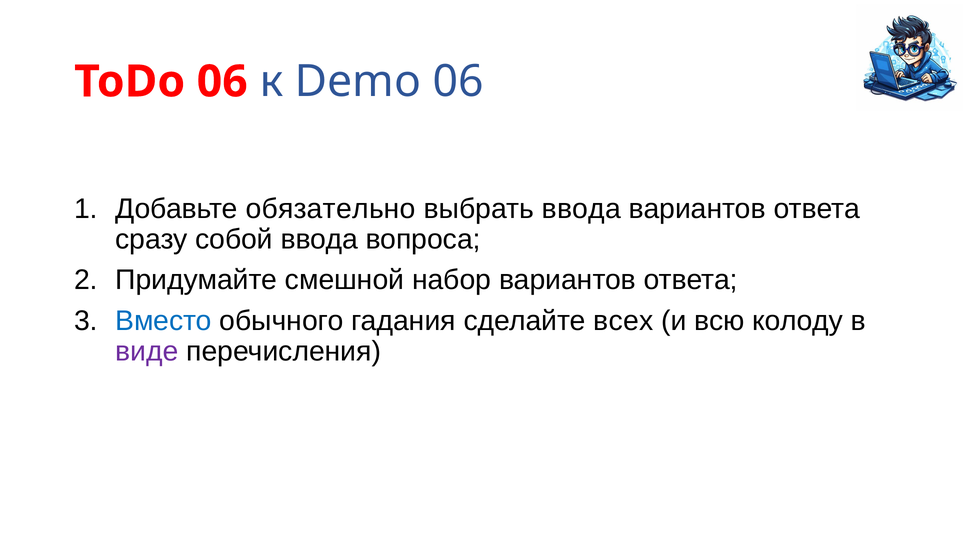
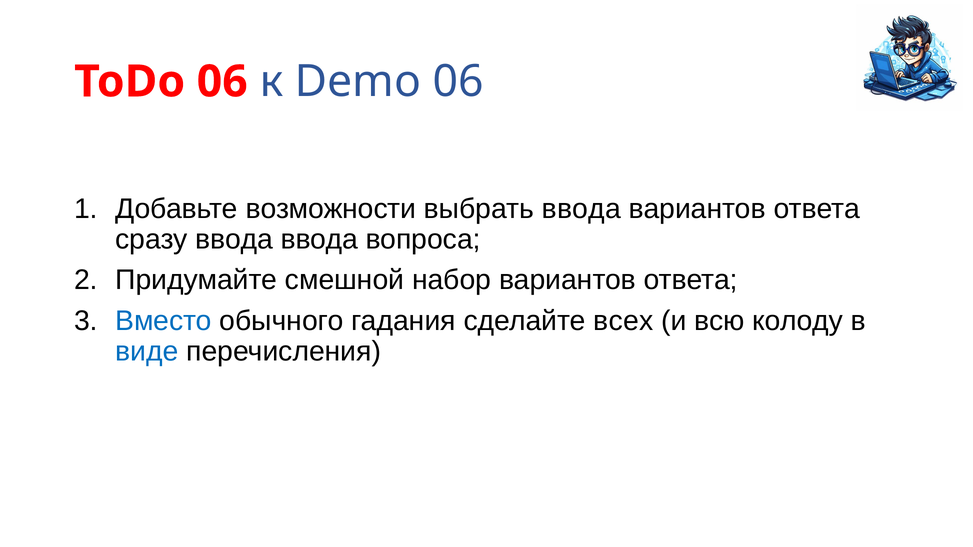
обязательно: обязательно -> возможности (331, 209)
сразу собой: собой -> ввода (234, 239)
виде colour: purple -> blue (147, 352)
